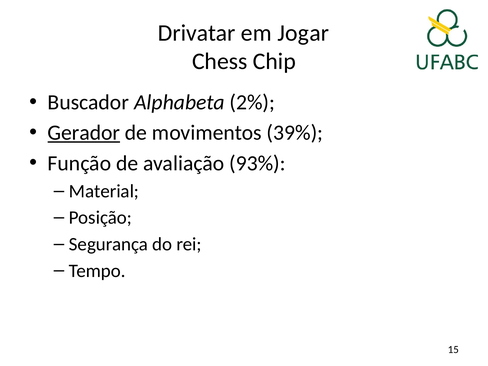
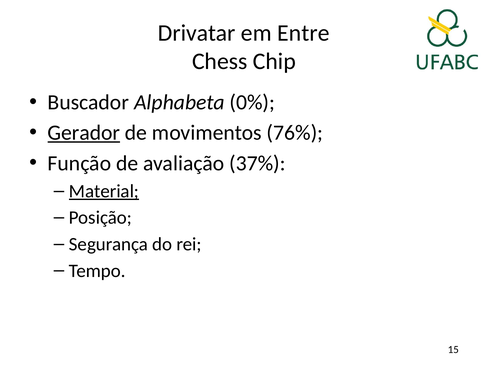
Jogar: Jogar -> Entre (303, 33)
2%: 2% -> 0% (252, 102)
39%: 39% -> 76% (295, 133)
93%: 93% -> 37% (257, 163)
Material underline: none -> present (104, 191)
